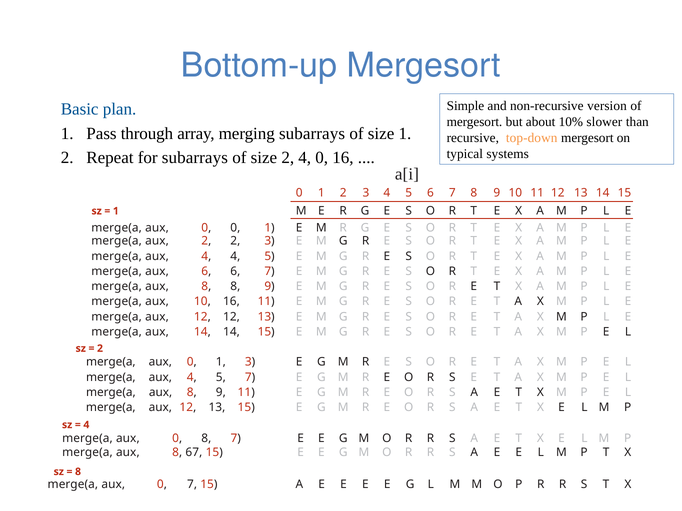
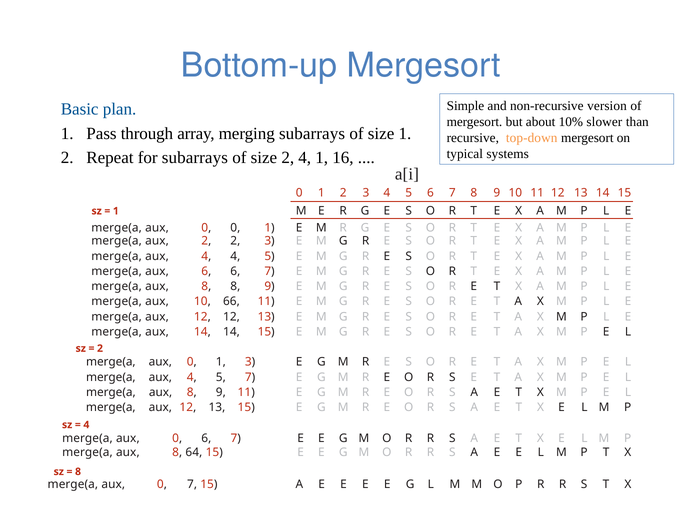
4 0: 0 -> 1 (322, 158)
10 16: 16 -> 66 (231, 302)
0 8: 8 -> 6 (206, 439)
67: 67 -> 64 (194, 453)
